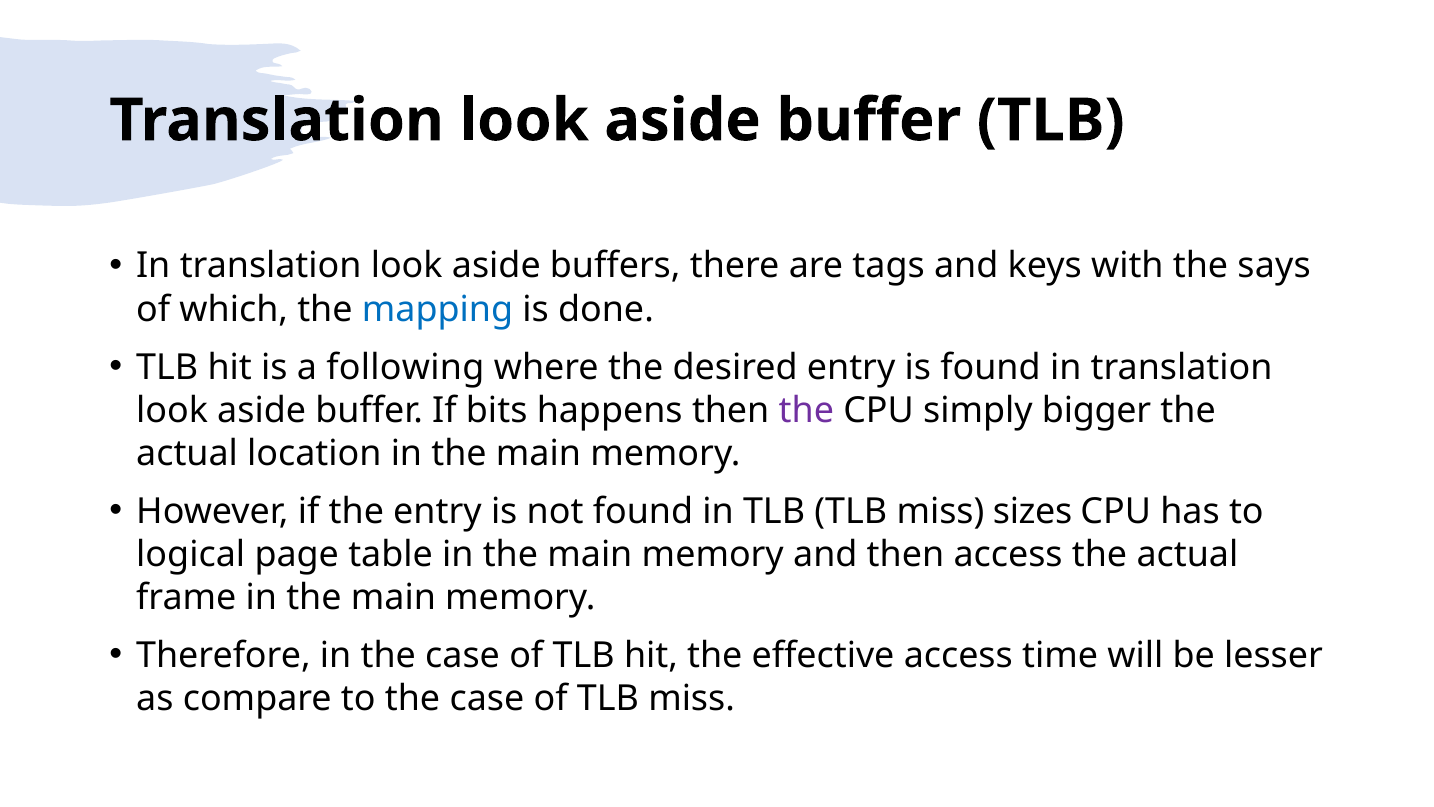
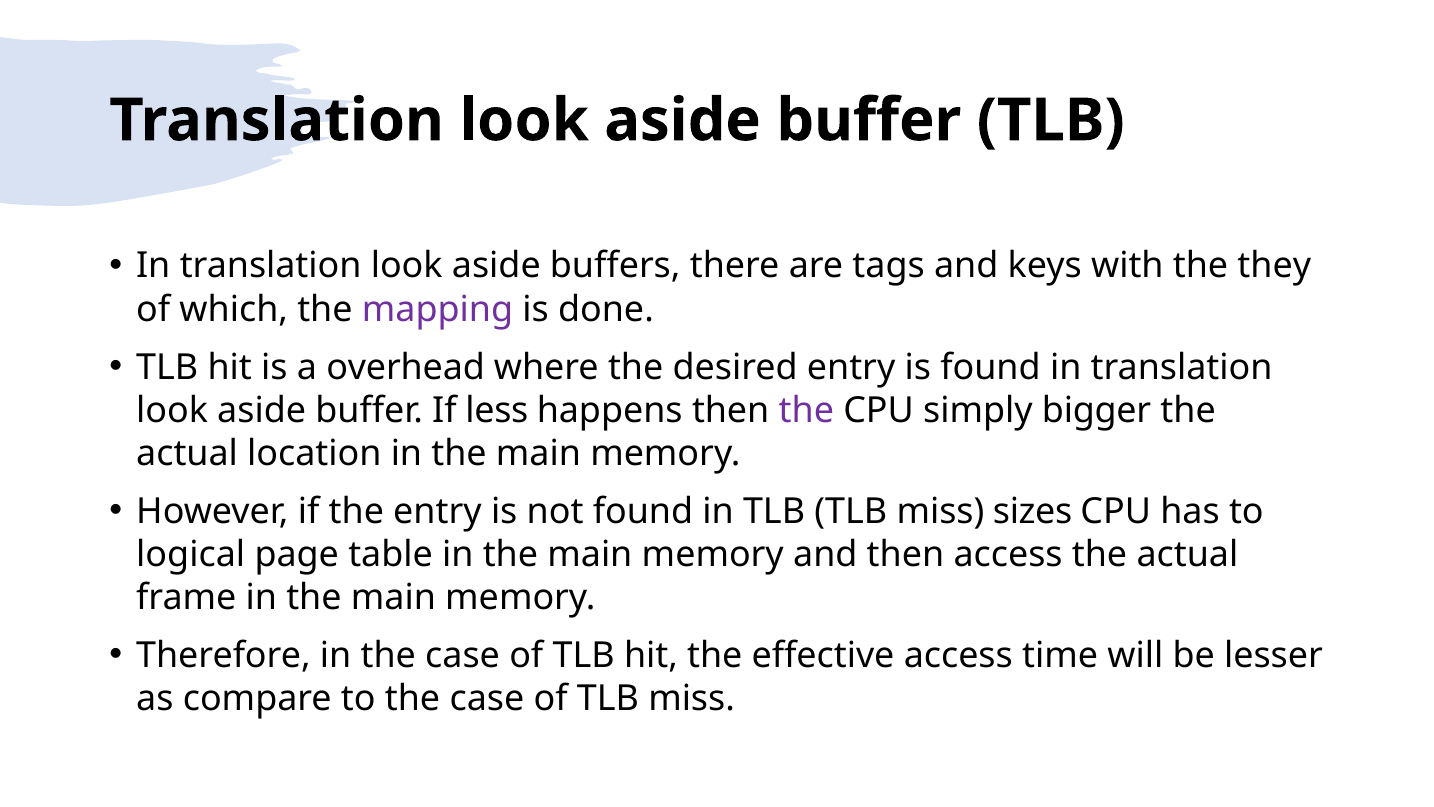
says: says -> they (1274, 266)
mapping colour: blue -> purple (438, 309)
following: following -> overhead (406, 367)
bits: bits -> less (497, 410)
